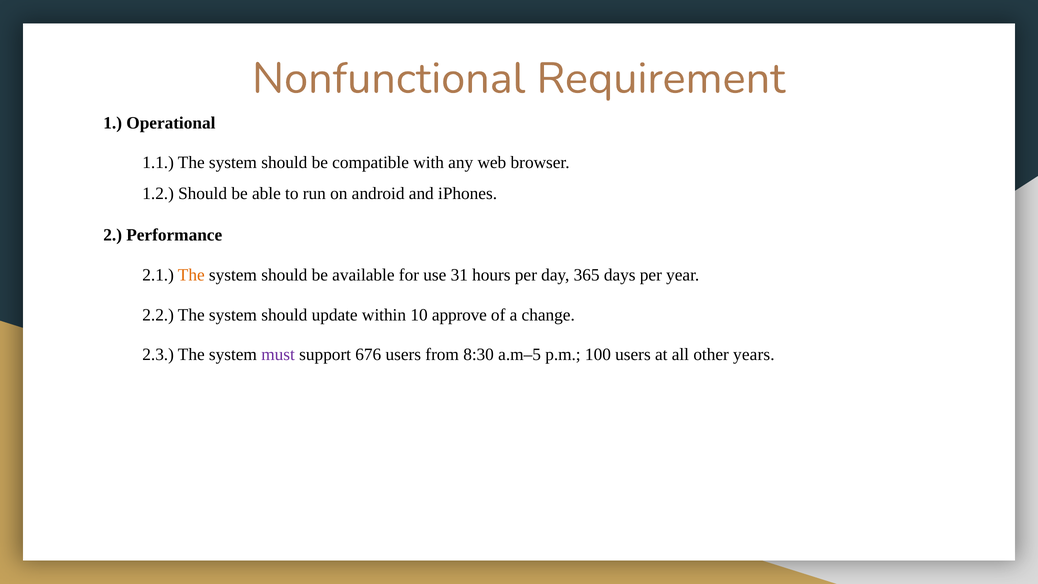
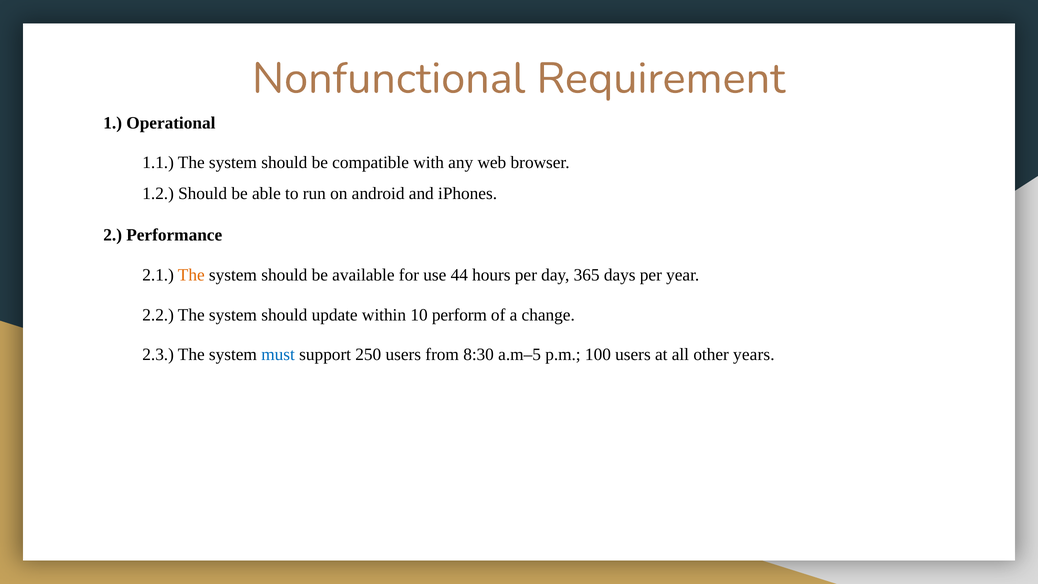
31: 31 -> 44 (459, 275)
approve: approve -> perform (459, 315)
must colour: purple -> blue (278, 355)
676: 676 -> 250 (368, 355)
